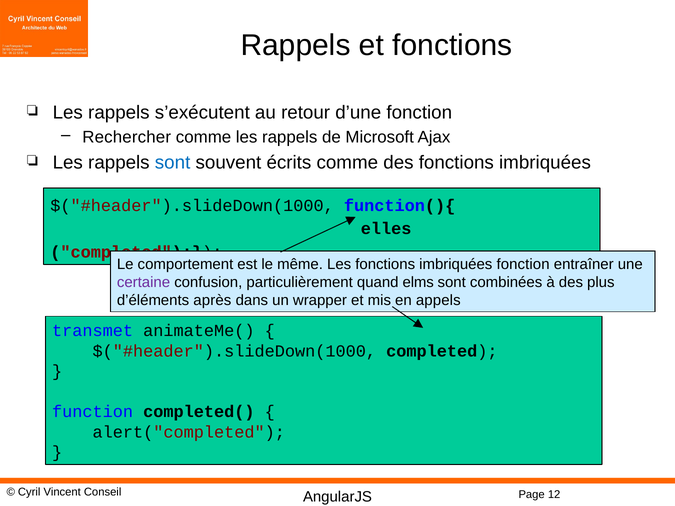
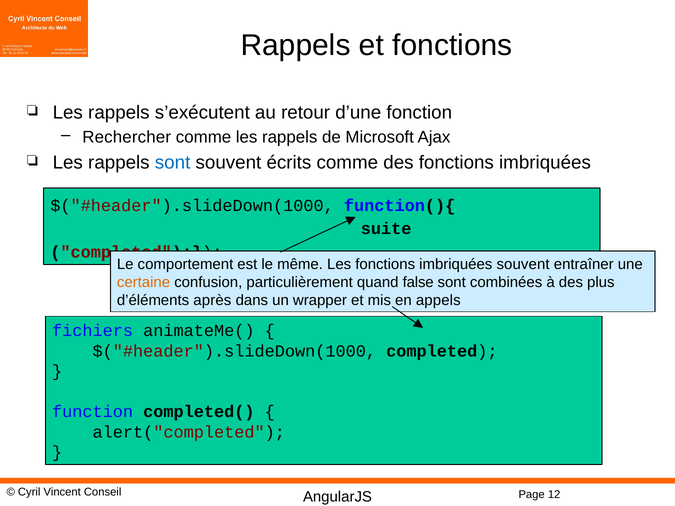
elles: elles -> suite (386, 229)
imbriquées fonction: fonction -> souvent (523, 265)
certaine colour: purple -> orange (144, 283)
elms: elms -> false (418, 283)
transmet: transmet -> fichiers (93, 331)
